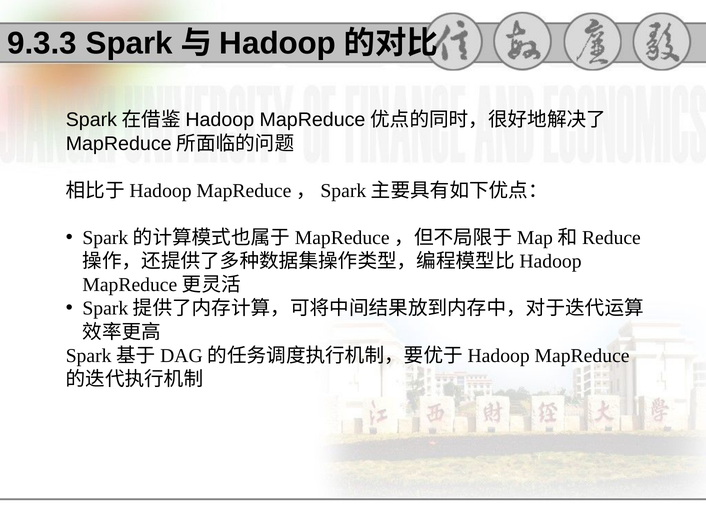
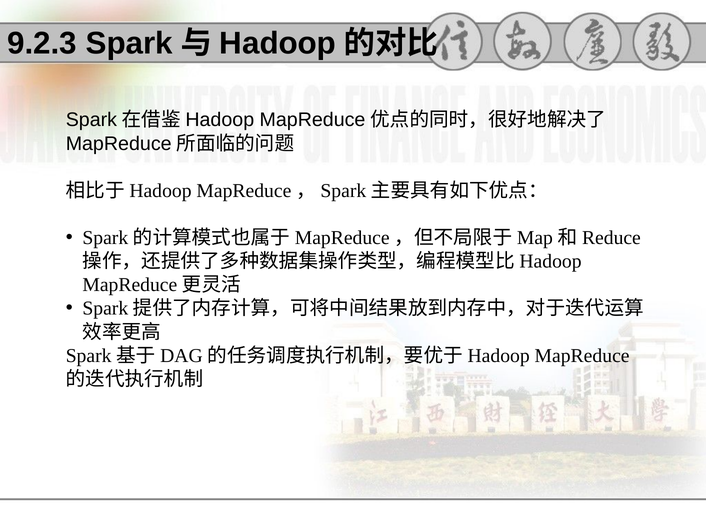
9.3.3: 9.3.3 -> 9.2.3 (42, 43)
